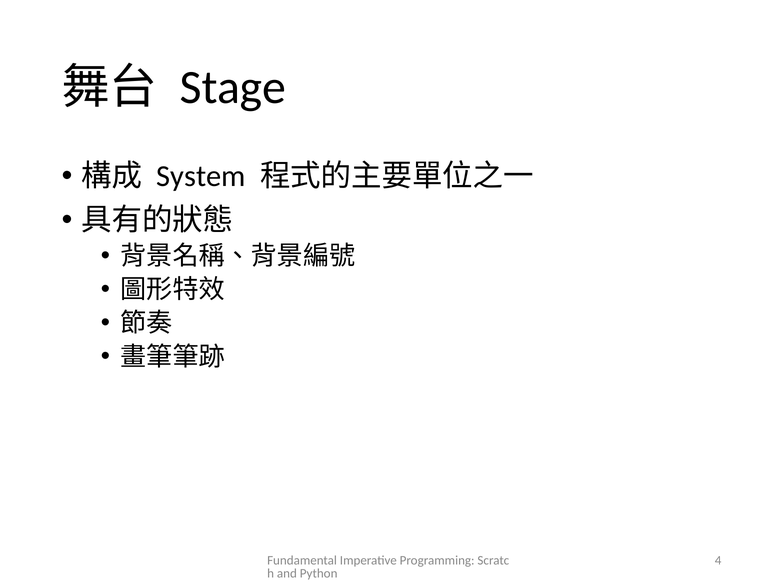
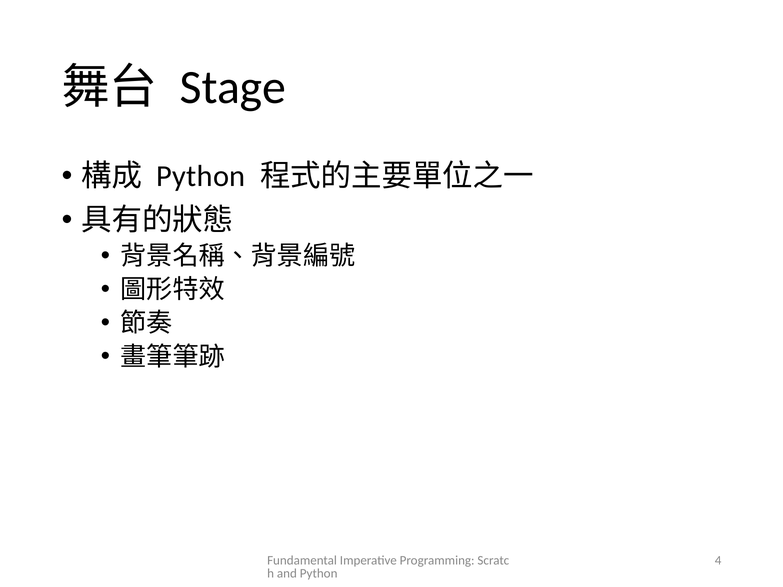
System: System -> Python (201, 177)
